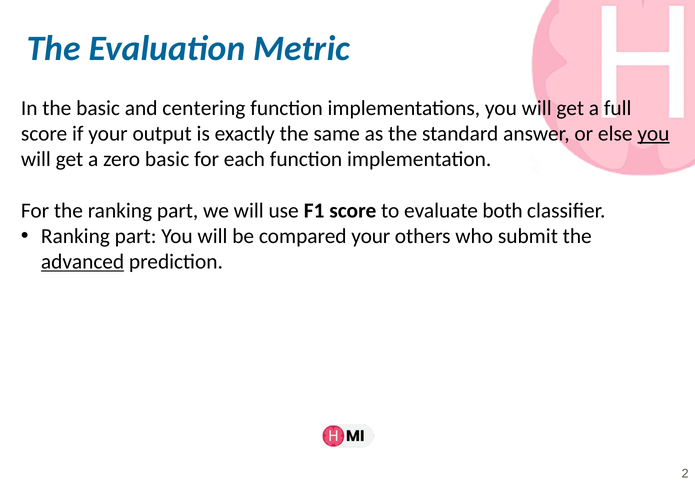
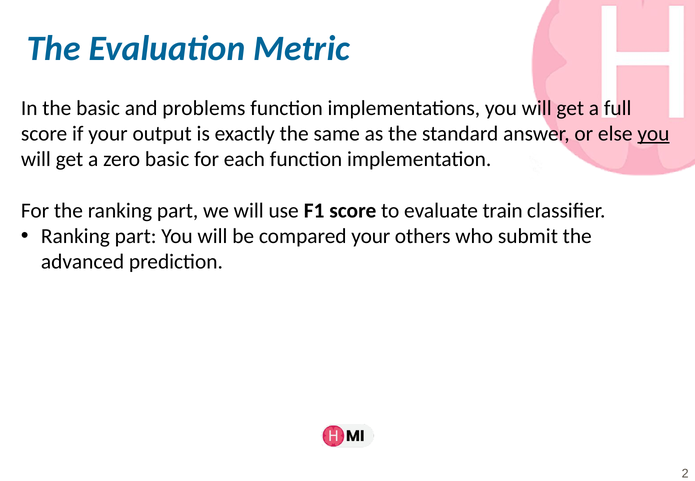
centering: centering -> problems (204, 108)
both: both -> train (503, 211)
advanced underline: present -> none (83, 262)
